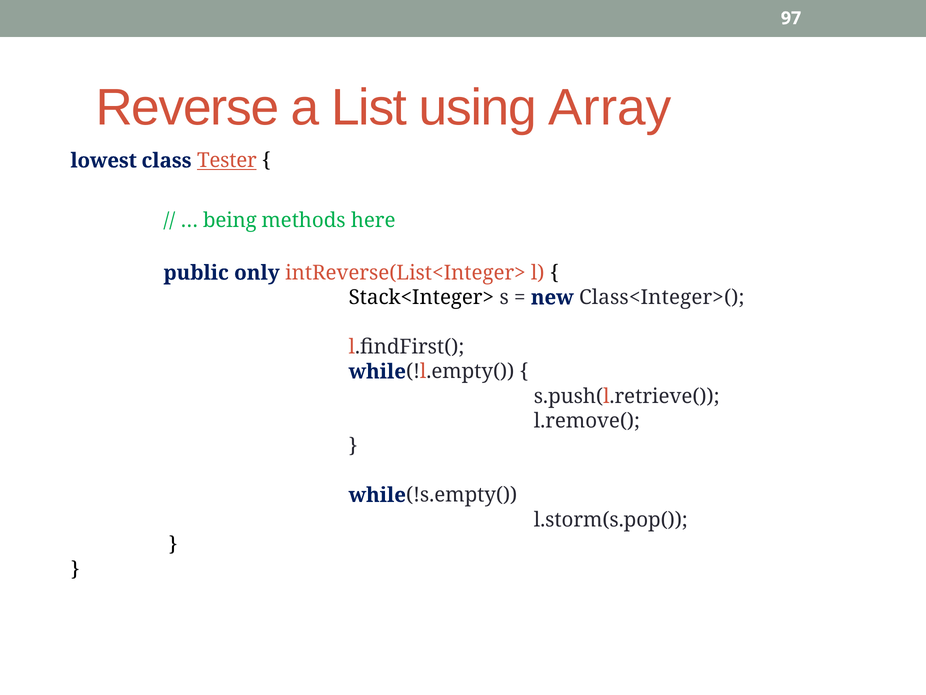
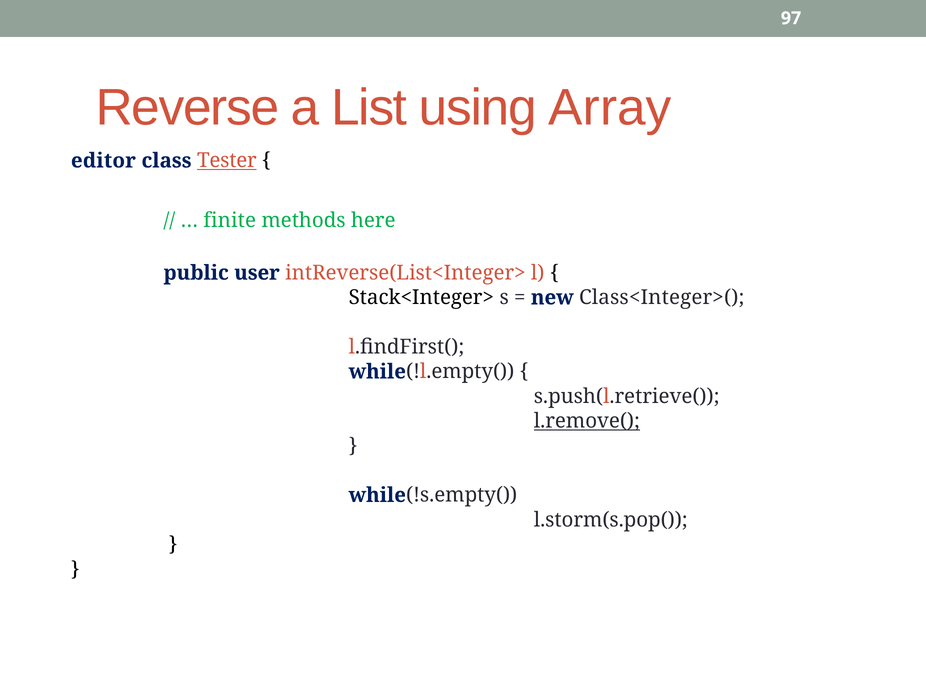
lowest: lowest -> editor (103, 161)
being: being -> finite (230, 220)
only: only -> user (257, 273)
l.remove( underline: none -> present (587, 421)
